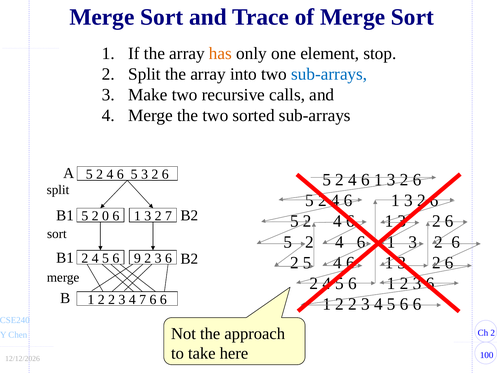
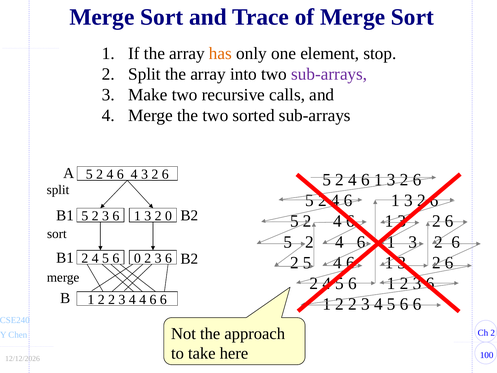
sub-arrays colour: blue -> purple (329, 74)
4 6 5: 5 -> 4 (134, 174)
2 7: 7 -> 0 (168, 216)
5 2 0: 0 -> 3 (106, 216)
6 9: 9 -> 0 (137, 258)
4 7: 7 -> 4 (143, 299)
